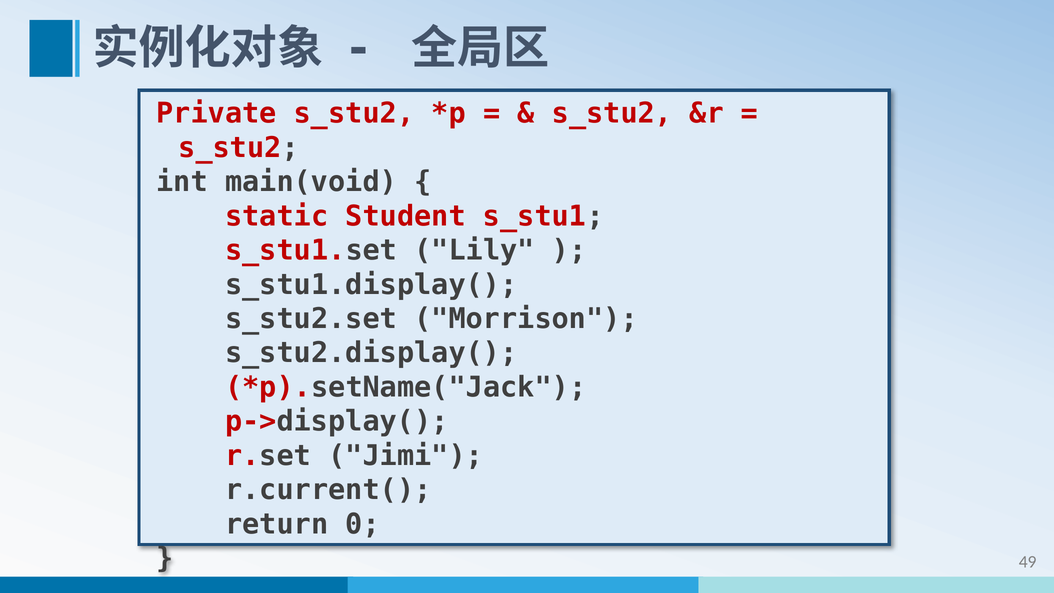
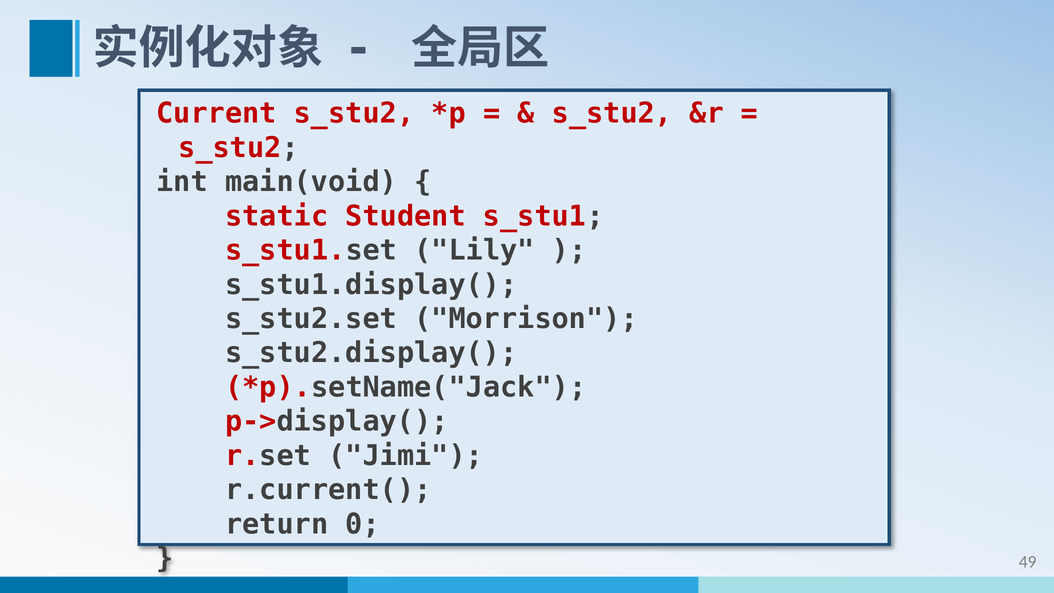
Private: Private -> Current (216, 113)
